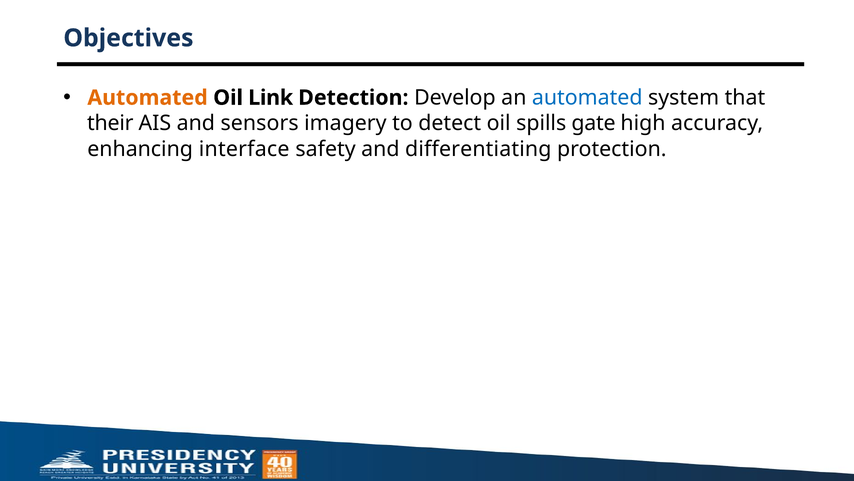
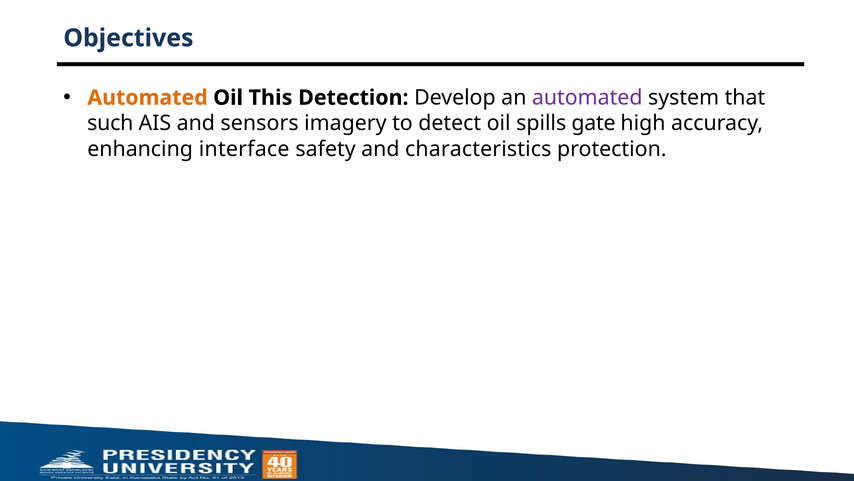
Link: Link -> This (270, 98)
automated colour: blue -> purple (587, 98)
their: their -> such (110, 123)
differentiating: differentiating -> characteristics (478, 149)
